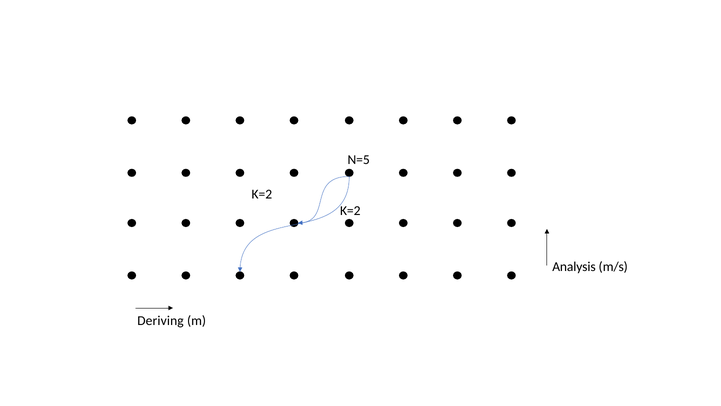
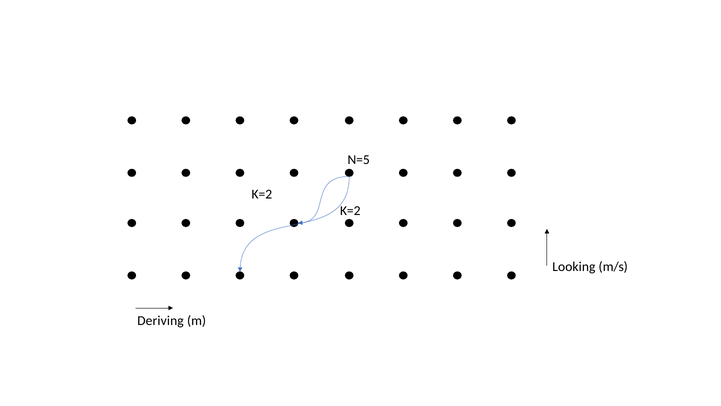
Analysis: Analysis -> Looking (574, 266)
